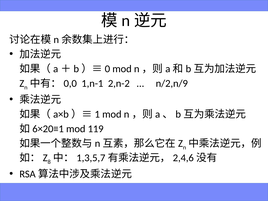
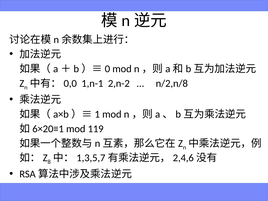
n/2,n/9: n/2,n/9 -> n/2,n/8 (172, 83)
